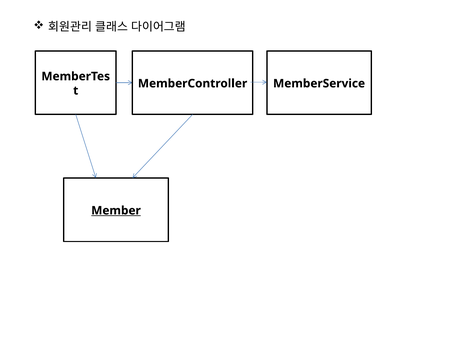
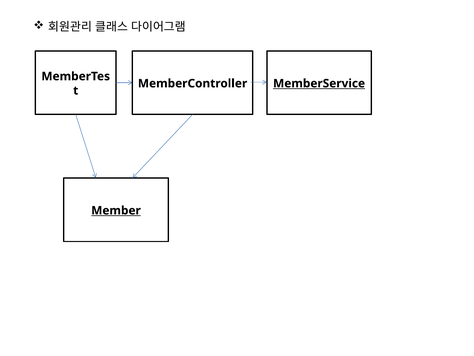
MemberService underline: none -> present (319, 83)
